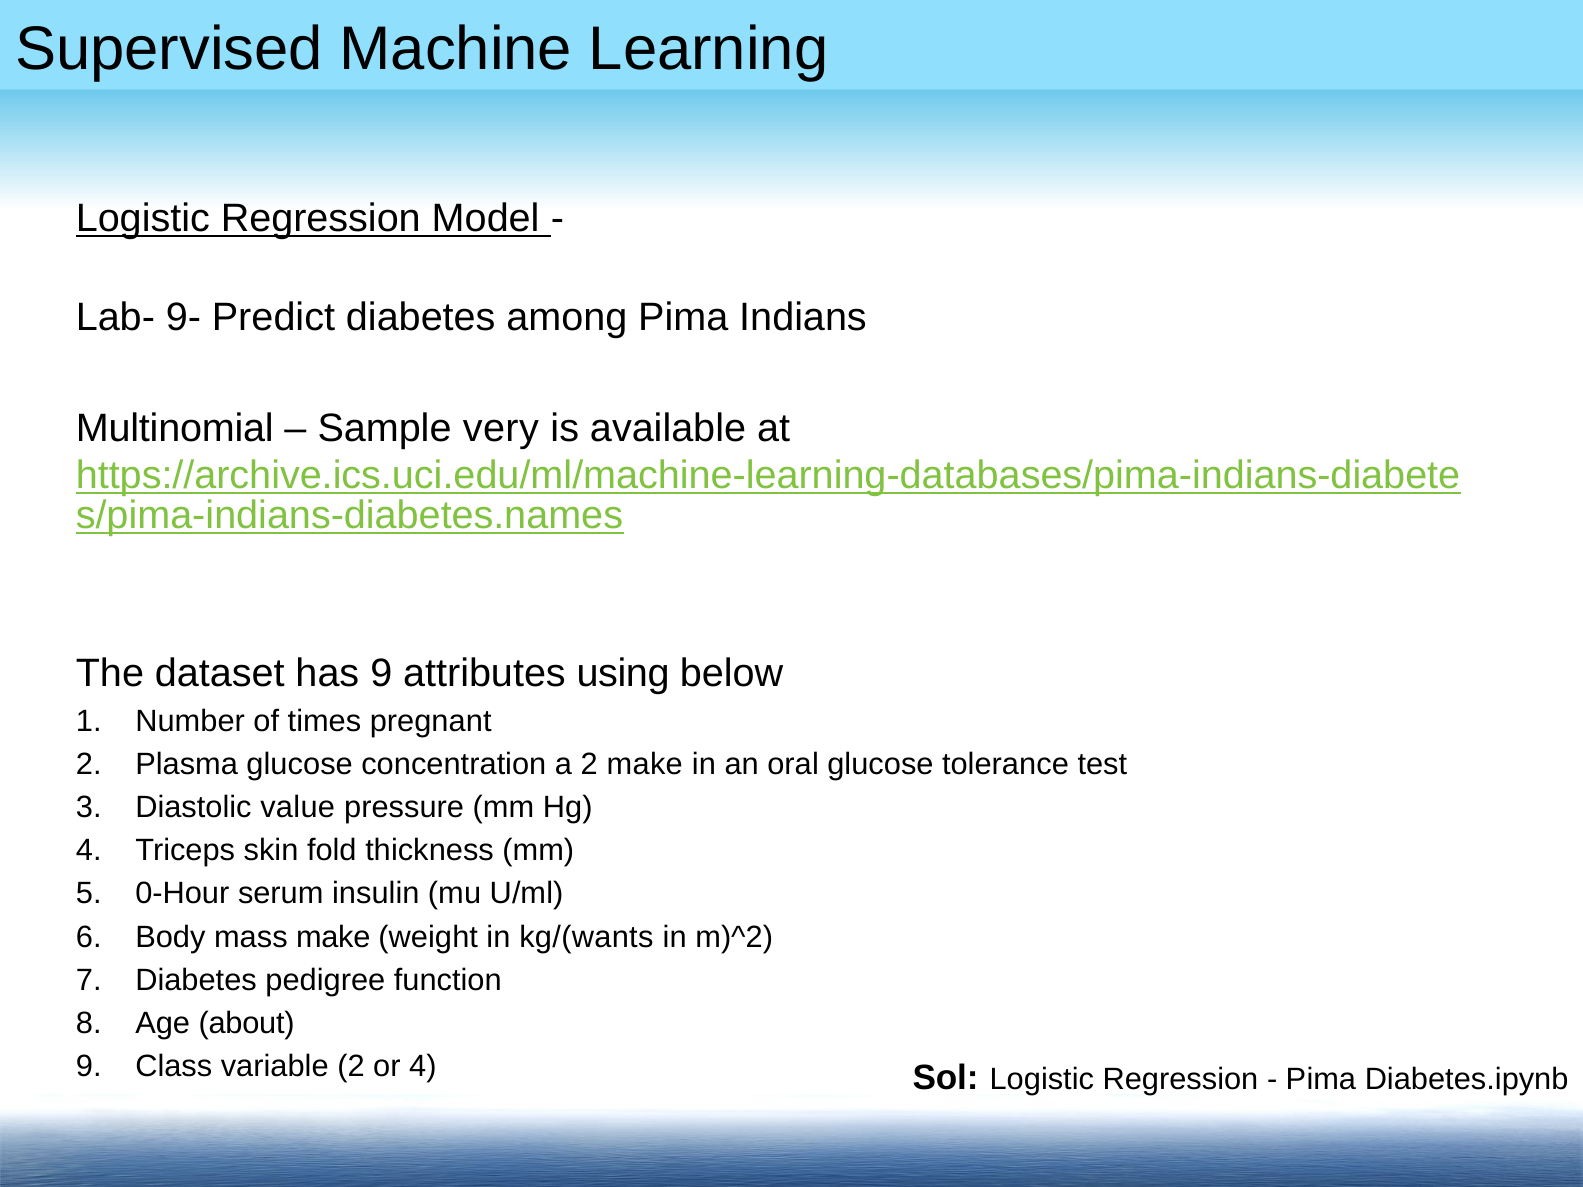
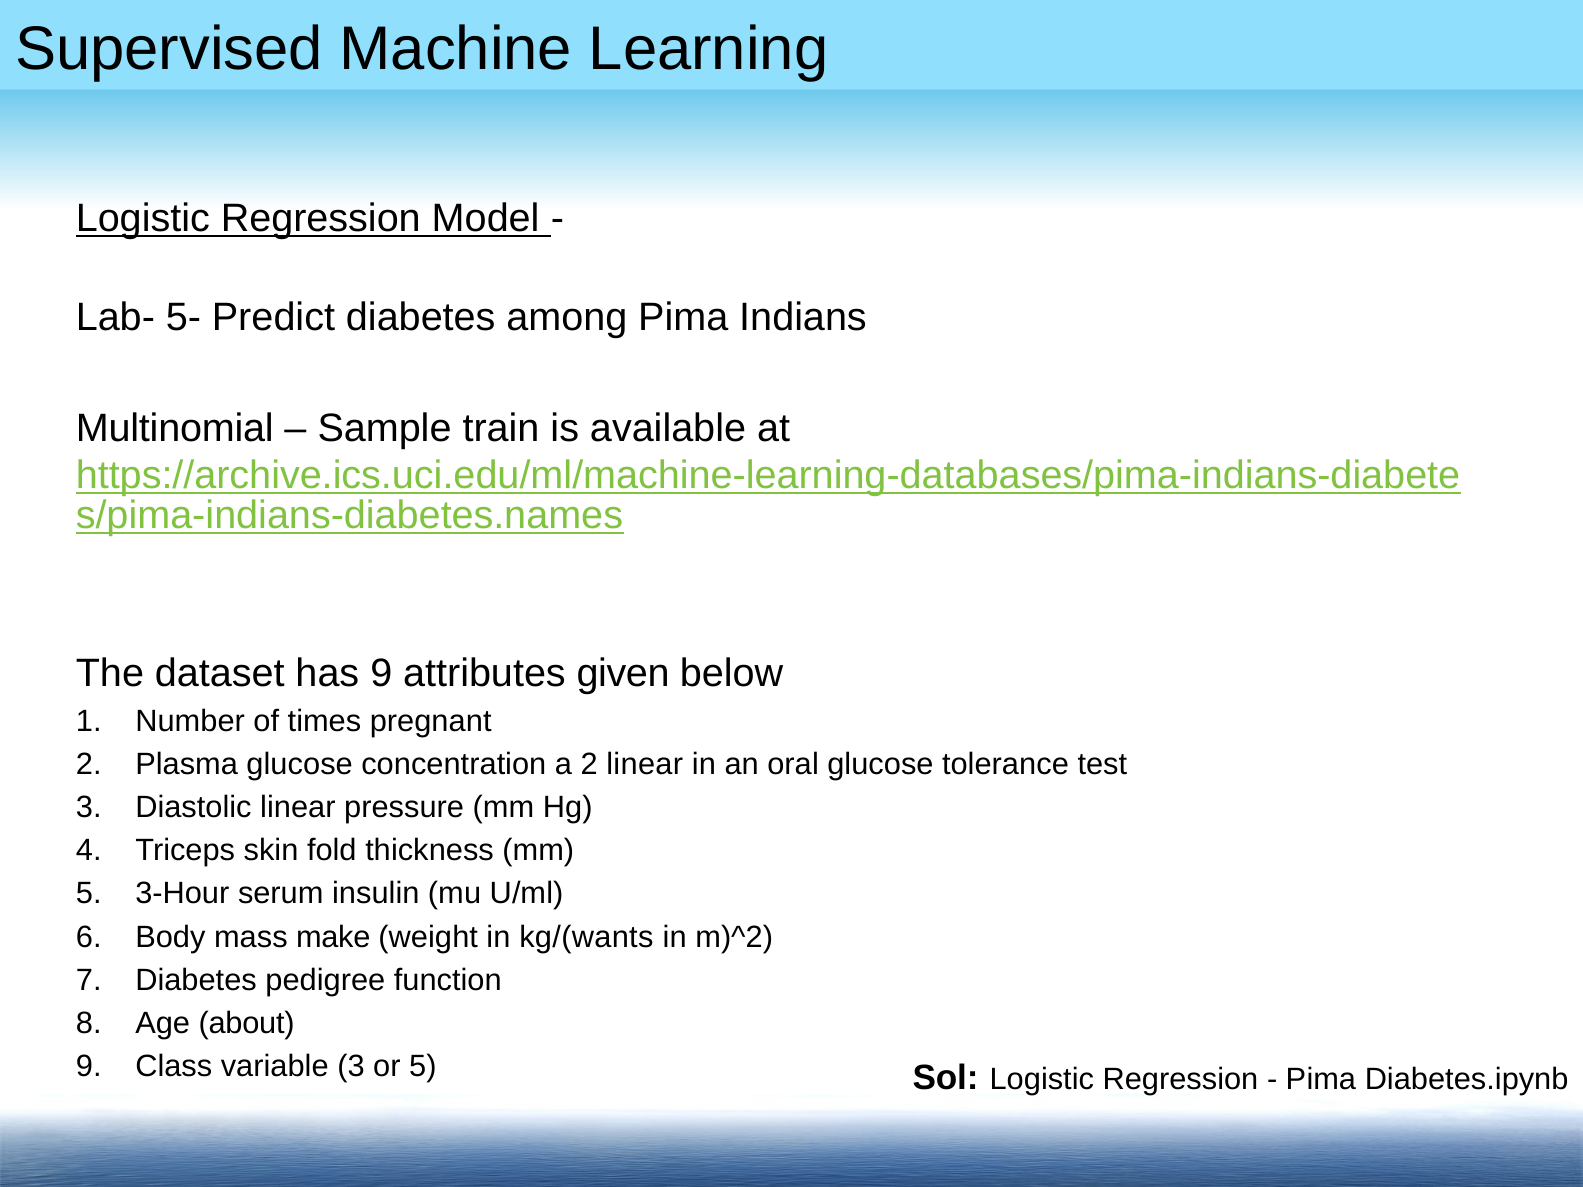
9-: 9- -> 5- (183, 318)
very: very -> train (501, 428)
using: using -> given (623, 674)
2 make: make -> linear (645, 765)
Diastolic value: value -> linear (298, 808)
0-Hour: 0-Hour -> 3-Hour (182, 894)
variable 2: 2 -> 3 (351, 1066)
or 4: 4 -> 5 (423, 1066)
